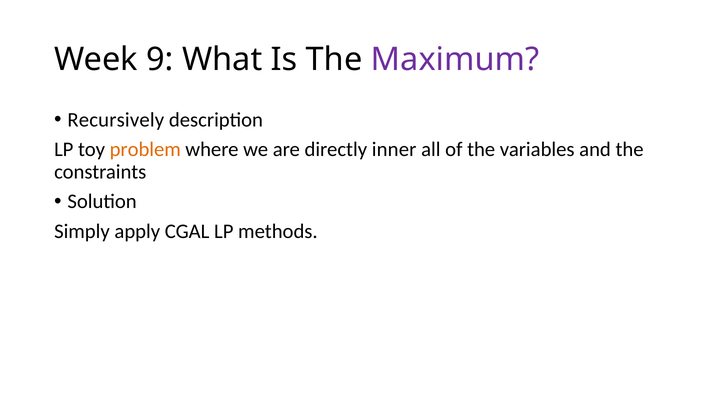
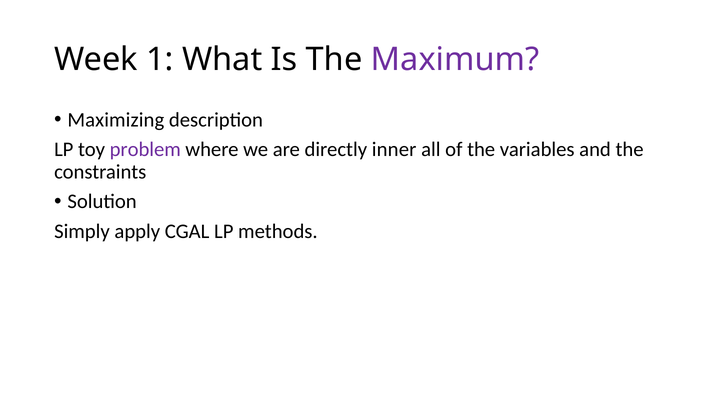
9: 9 -> 1 (160, 60)
Recursively: Recursively -> Maximizing (116, 120)
problem colour: orange -> purple (145, 150)
